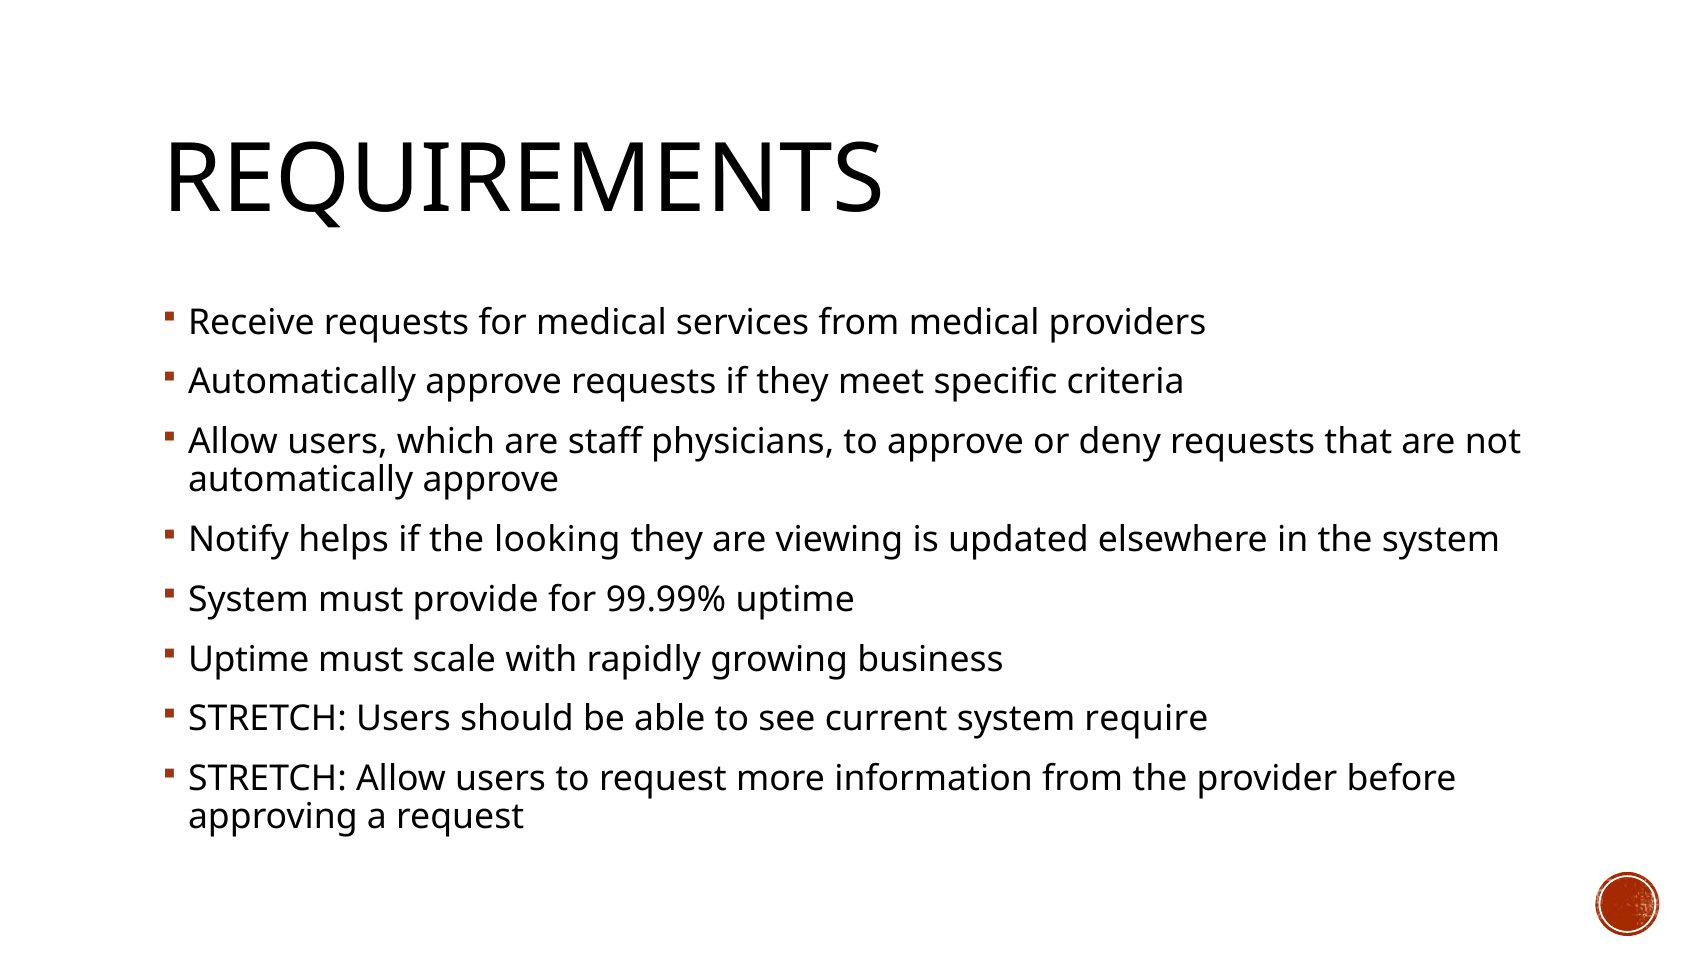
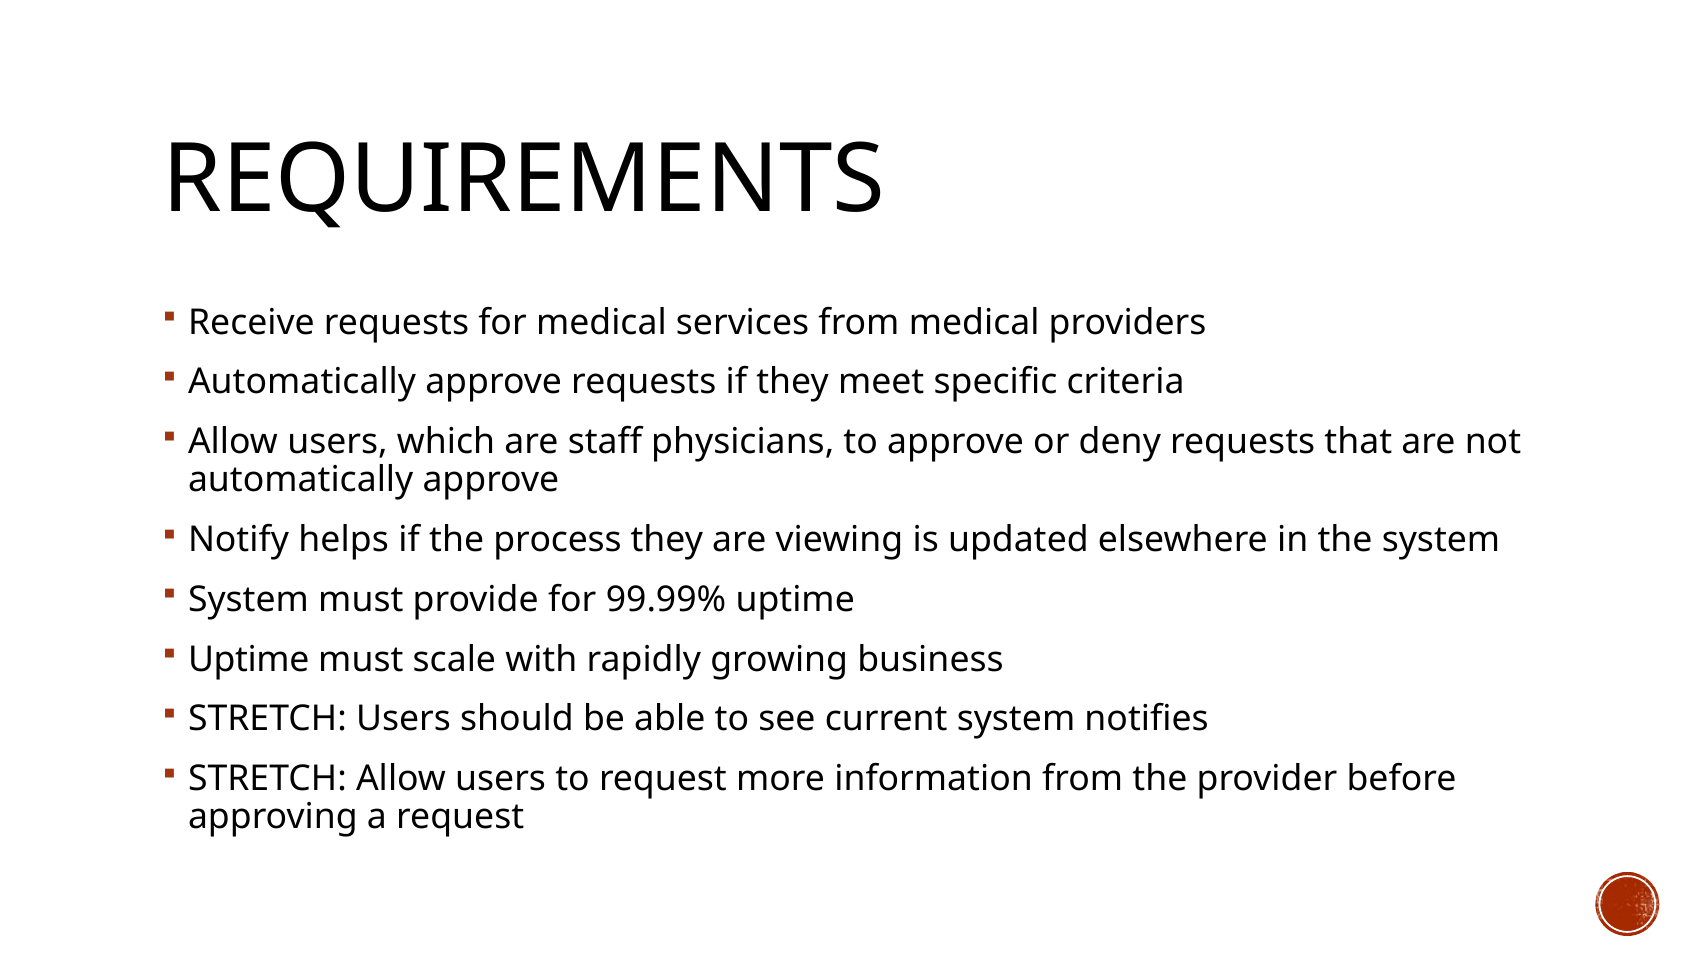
looking: looking -> process (557, 540)
require: require -> notifies (1147, 719)
